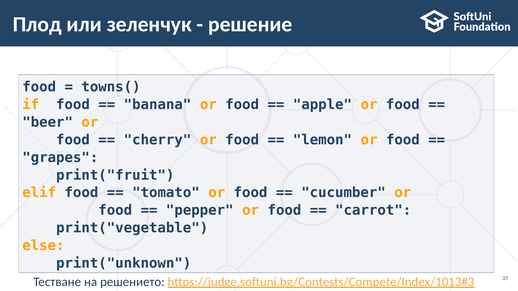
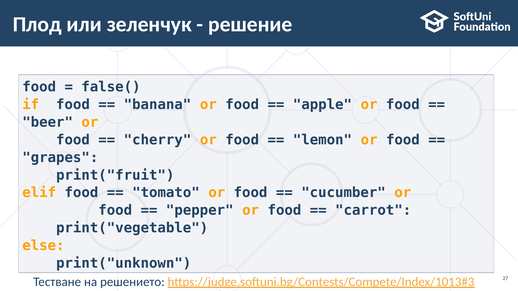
towns(: towns( -> false( (111, 87)
